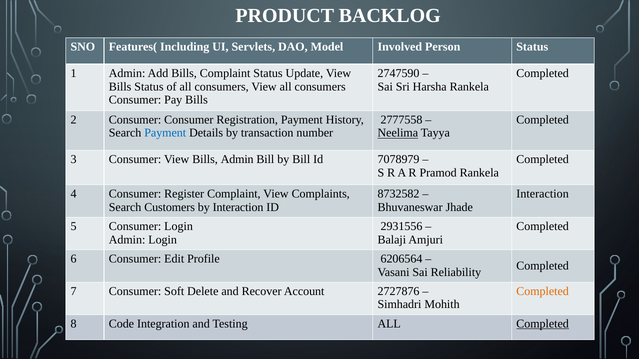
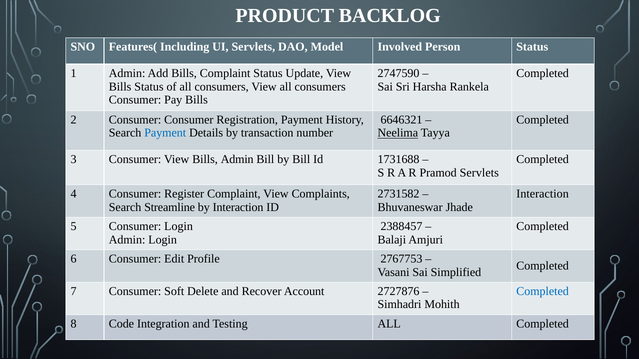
2777558: 2777558 -> 6646321 (401, 120)
7078979: 7078979 -> 1731688 (399, 160)
Pramod Rankela: Rankela -> Servlets (479, 173)
8732582: 8732582 -> 2731582 (399, 194)
Customers: Customers -> Streamline (170, 208)
2931556: 2931556 -> 2388457 (401, 227)
6206564: 6206564 -> 2767753 (401, 259)
Reliability: Reliability -> Simplified (456, 272)
Completed colour: orange -> blue (543, 292)
Completed underline: present -> none (543, 324)
